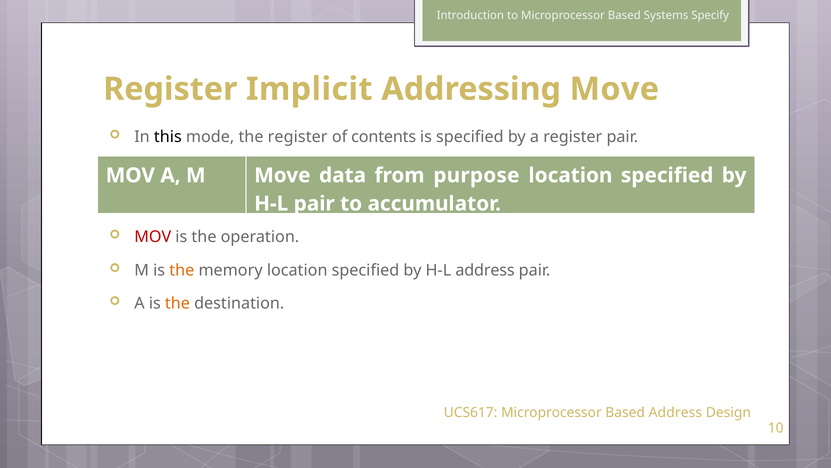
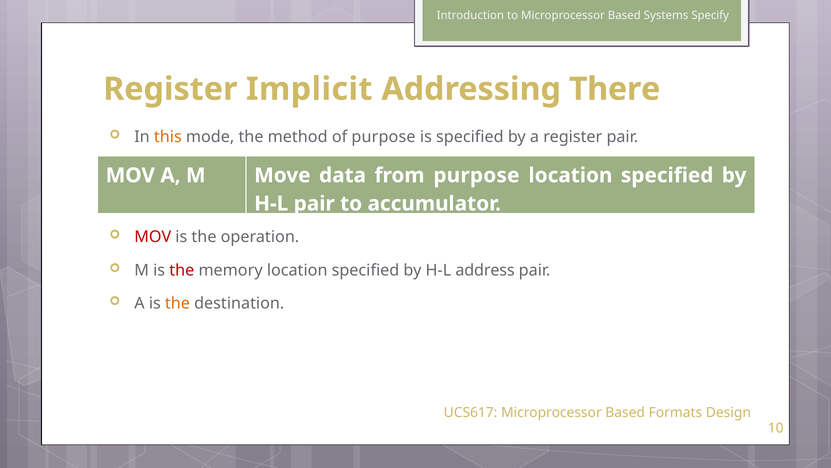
Addressing Move: Move -> There (615, 89)
this colour: black -> orange (168, 137)
the register: register -> method (298, 137)
of contents: contents -> purpose (384, 137)
the colour: orange -> red (182, 270)
Based Address: Address -> Formats (675, 412)
